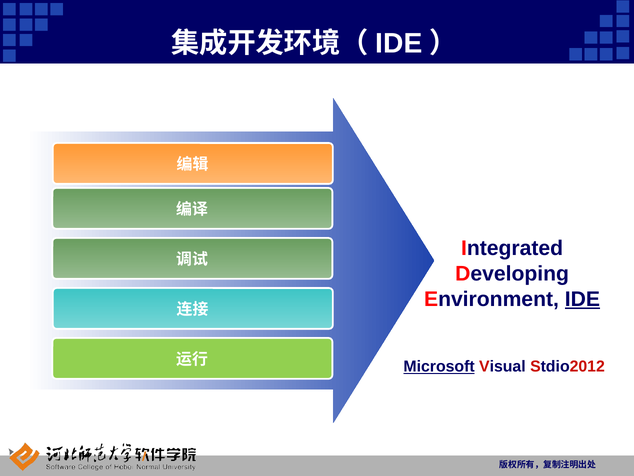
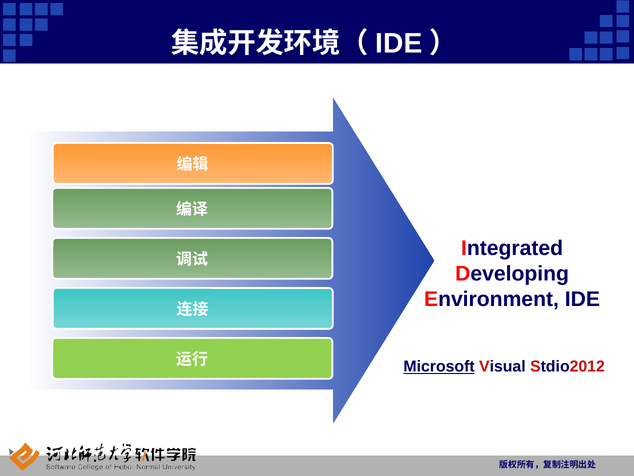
IDE underline: present -> none (582, 299)
